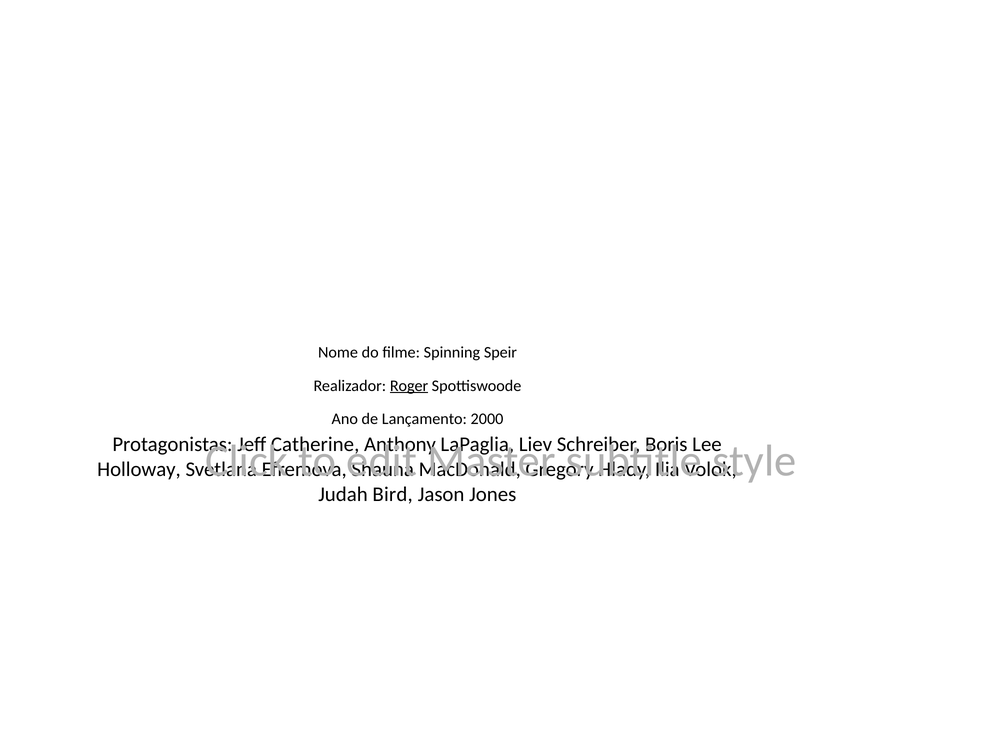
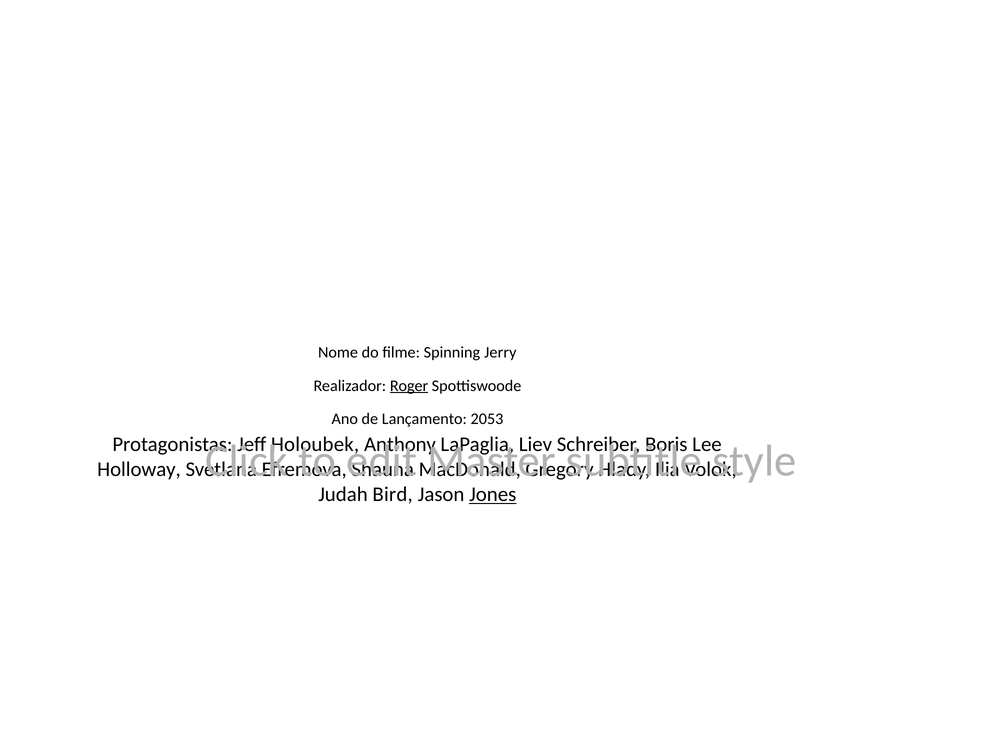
Speir: Speir -> Jerry (500, 352)
2000: 2000 -> 2053 (487, 419)
Catherine: Catherine -> Holoubek (315, 444)
Jones underline: none -> present (493, 494)
